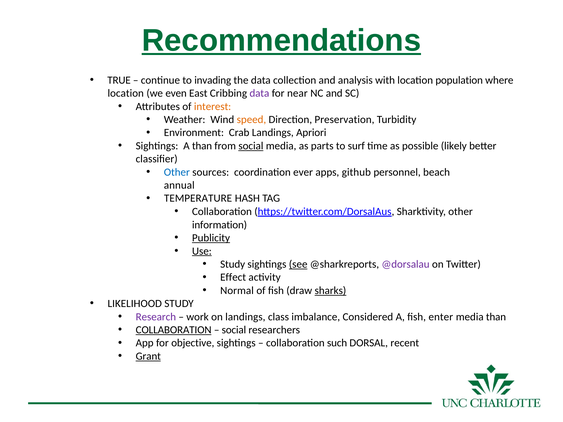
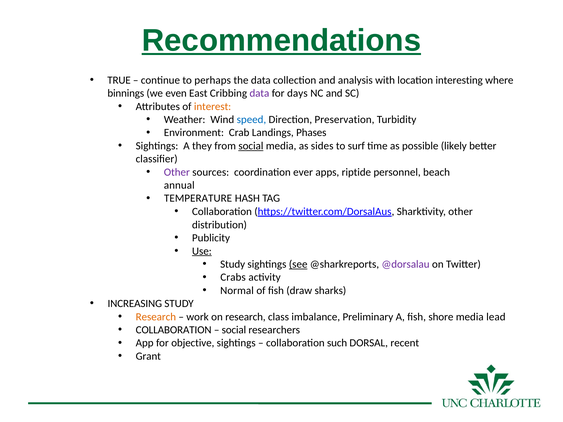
invading: invading -> perhaps (213, 80)
population: population -> interesting (459, 80)
location: location -> binnings (126, 93)
near: near -> days (297, 93)
speed colour: orange -> blue (251, 120)
Apriori: Apriori -> Phases (311, 133)
A than: than -> they (202, 146)
parts: parts -> sides (322, 146)
Other colour: blue -> purple (177, 172)
github: github -> riptide (356, 172)
information: information -> distribution (219, 225)
Publicity underline: present -> none (211, 238)
Effect: Effect -> Crabs (233, 278)
sharks underline: present -> none (330, 291)
LIKELIHOOD: LIKELIHOOD -> INCREASING (135, 304)
Research colour: purple -> orange (156, 317)
on landings: landings -> research (245, 317)
Considered: Considered -> Preliminary (368, 317)
enter: enter -> shore (441, 317)
media than: than -> lead (496, 317)
COLLABORATION underline: present -> none (174, 330)
Grant underline: present -> none (148, 356)
